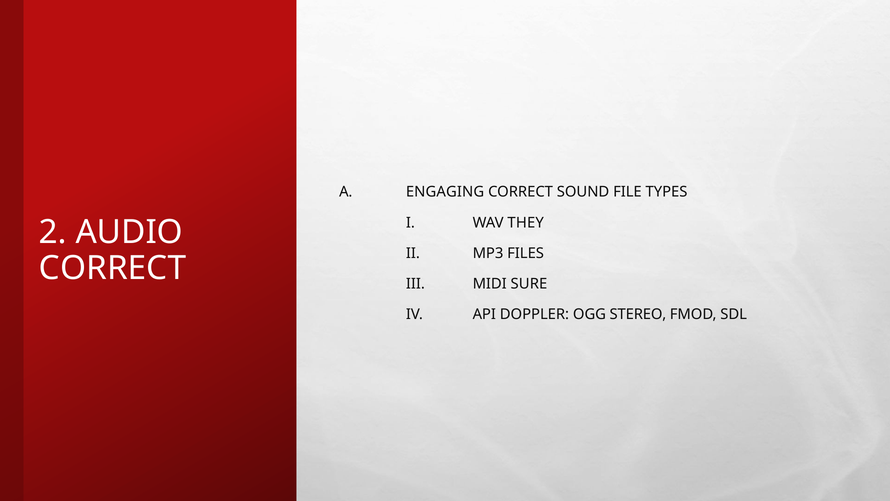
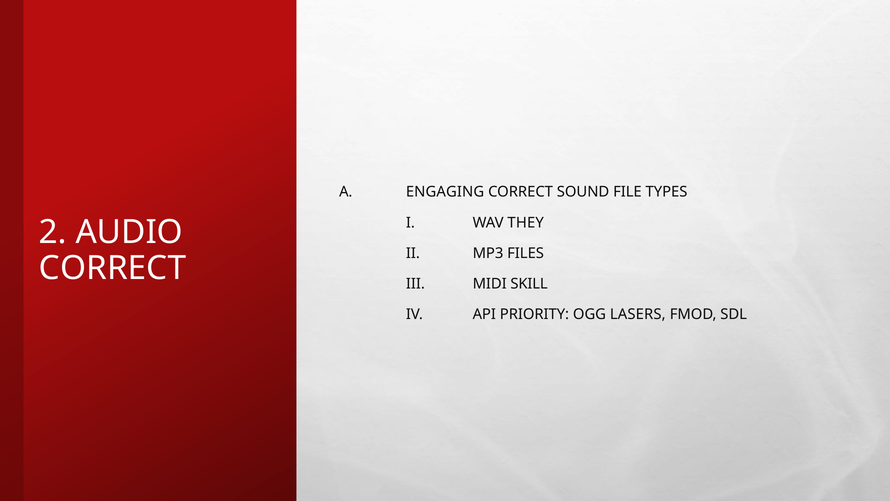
SURE: SURE -> SKILL (529, 284)
DOPPLER: DOPPLER -> PRIORITY (534, 314)
STEREO: STEREO -> LASERS (638, 314)
